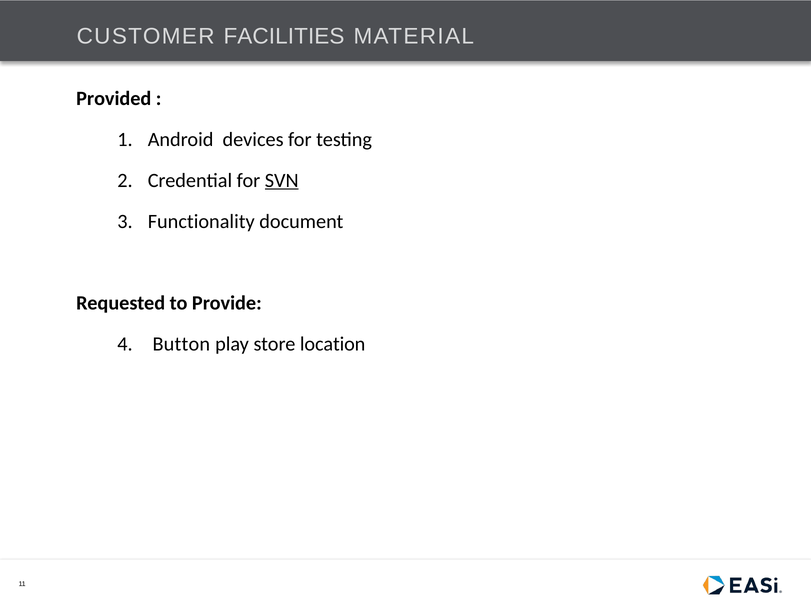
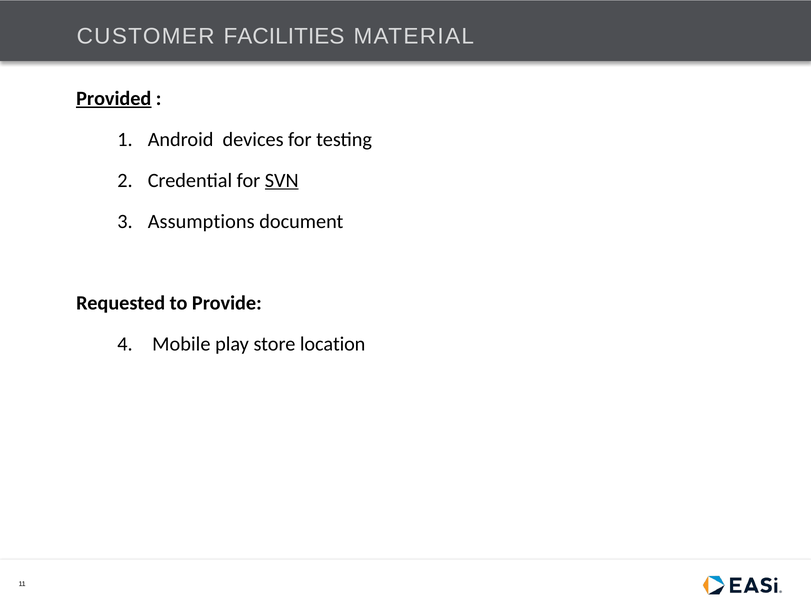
Provided underline: none -> present (114, 99)
Functionality: Functionality -> Assumptions (201, 221)
Button: Button -> Mobile (181, 344)
